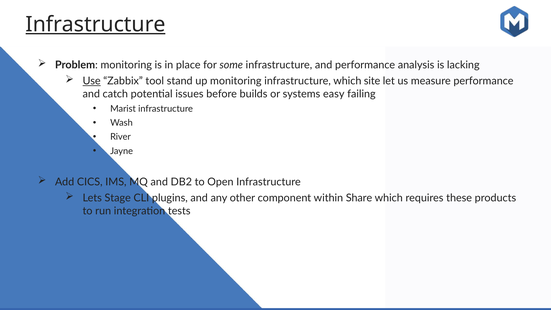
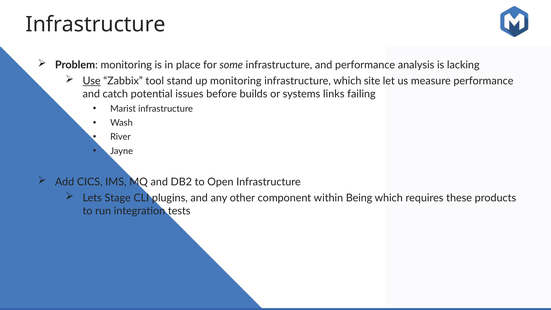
Infrastructure underline: present -> none (96, 25)
easy: easy -> links (334, 94)
Share: Share -> Being (359, 198)
